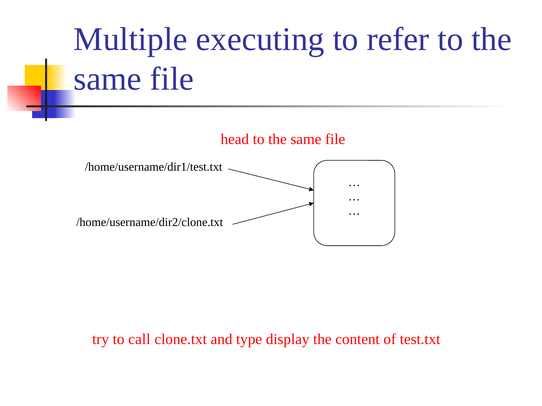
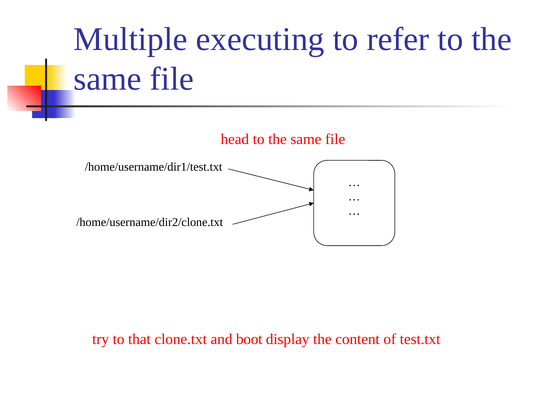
call: call -> that (139, 340)
type: type -> boot (249, 340)
